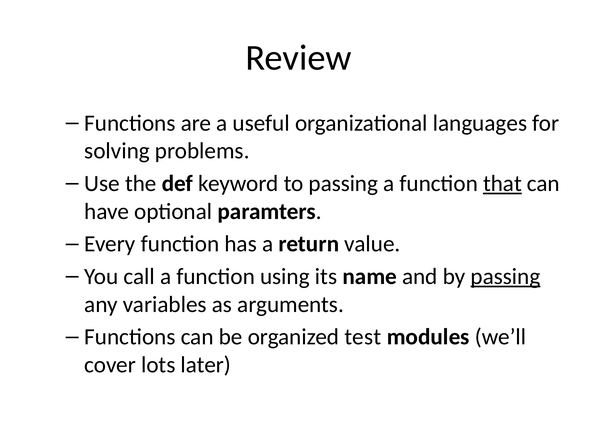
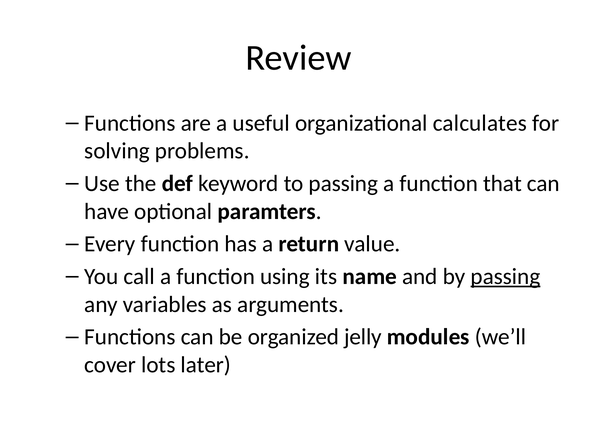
languages: languages -> calculates (480, 123)
that underline: present -> none (502, 183)
test: test -> jelly (363, 337)
